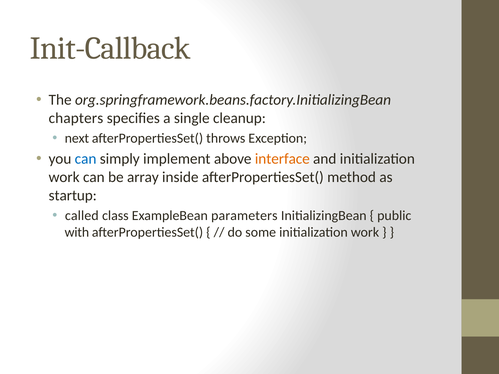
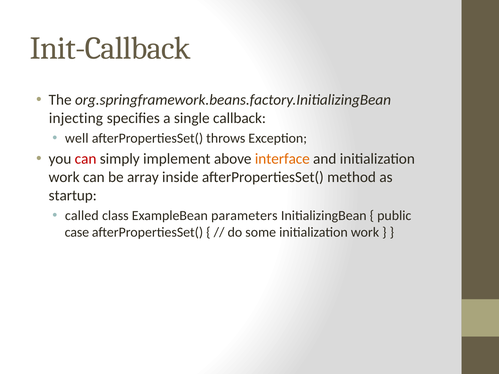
chapters: chapters -> injecting (76, 118)
cleanup: cleanup -> callback (239, 118)
next: next -> well (77, 138)
can colour: blue -> red (86, 159)
with: with -> case (77, 232)
